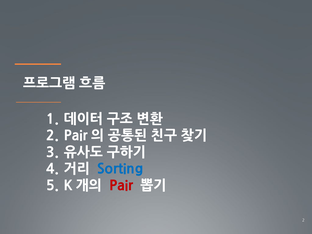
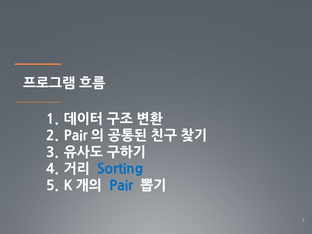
Pair colour: red -> blue (121, 186)
